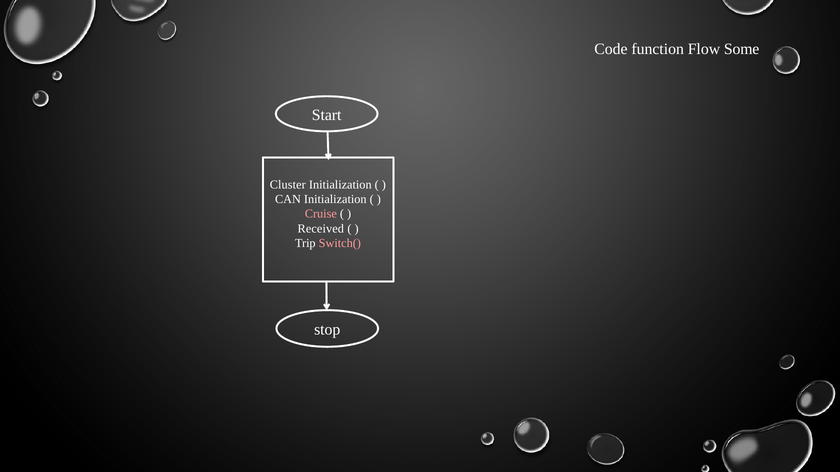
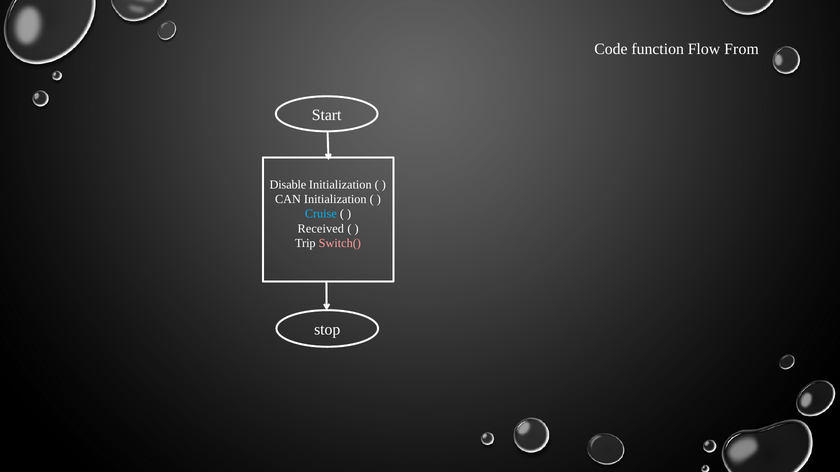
Some: Some -> From (741, 49)
Cluster: Cluster -> Disable (288, 185)
Cruise colour: pink -> light blue (321, 214)
